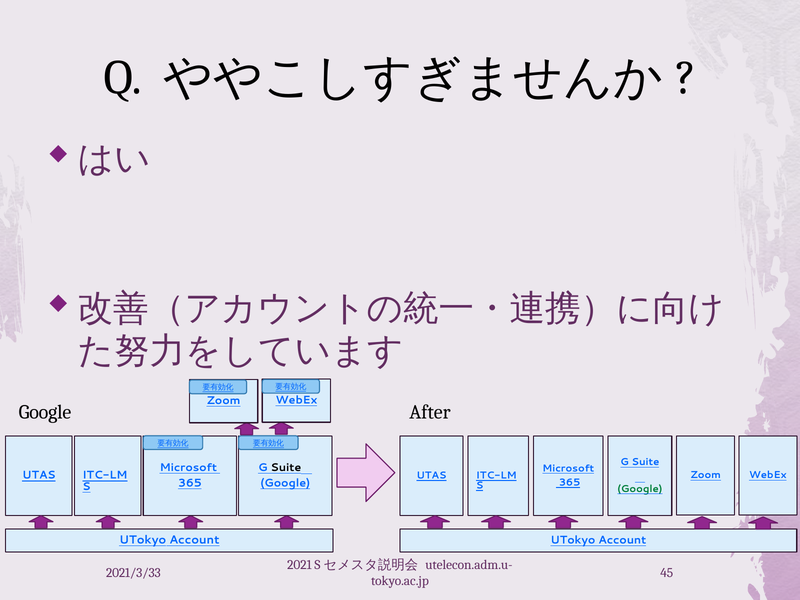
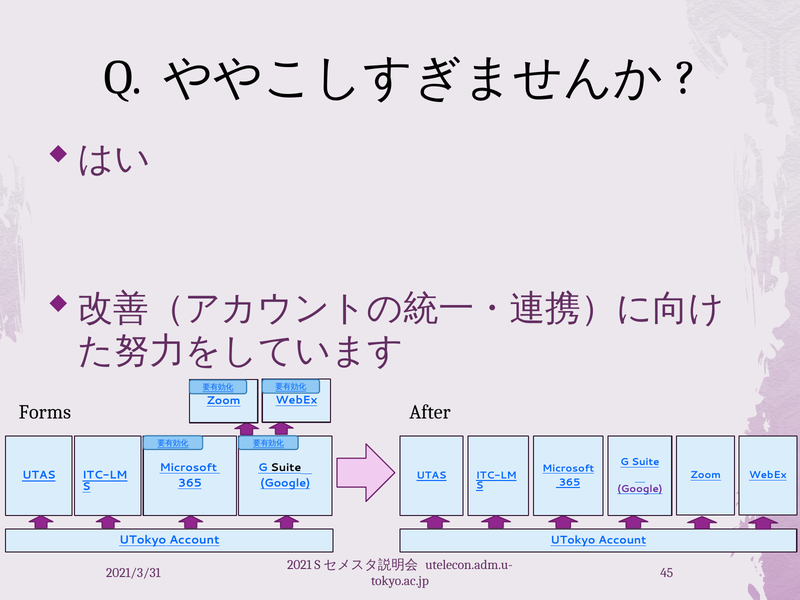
Google: Google -> Forms (45, 412)
Google colour: green -> purple (640, 489)
2021/3/33: 2021/3/33 -> 2021/3/31 (133, 573)
